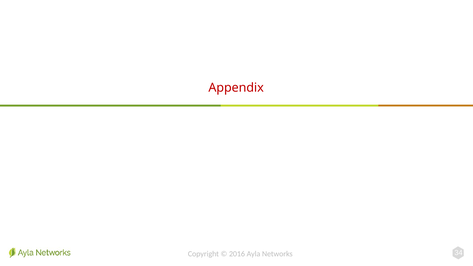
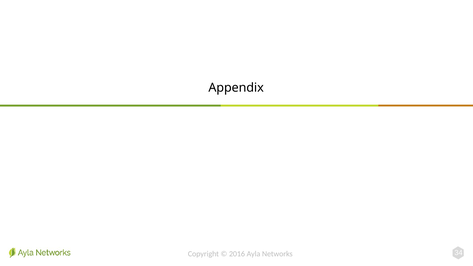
Appendix colour: red -> black (236, 88)
